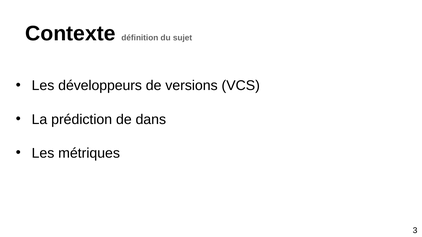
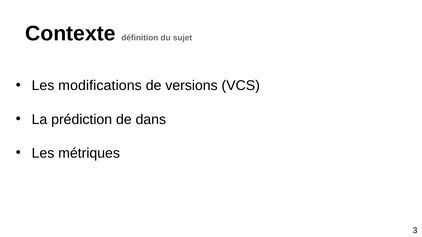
développeurs: développeurs -> modifications (100, 86)
